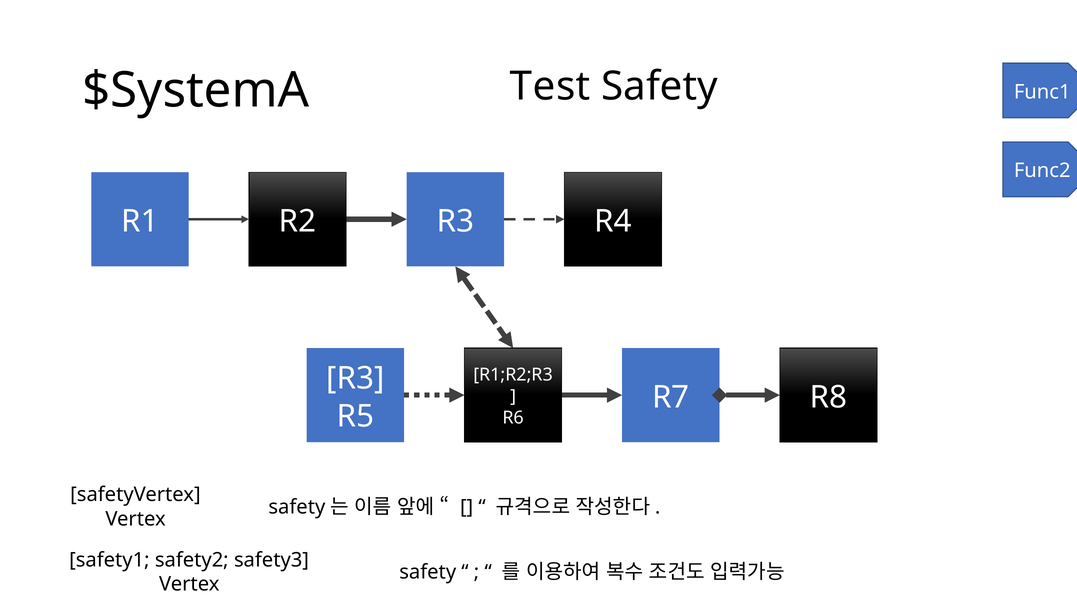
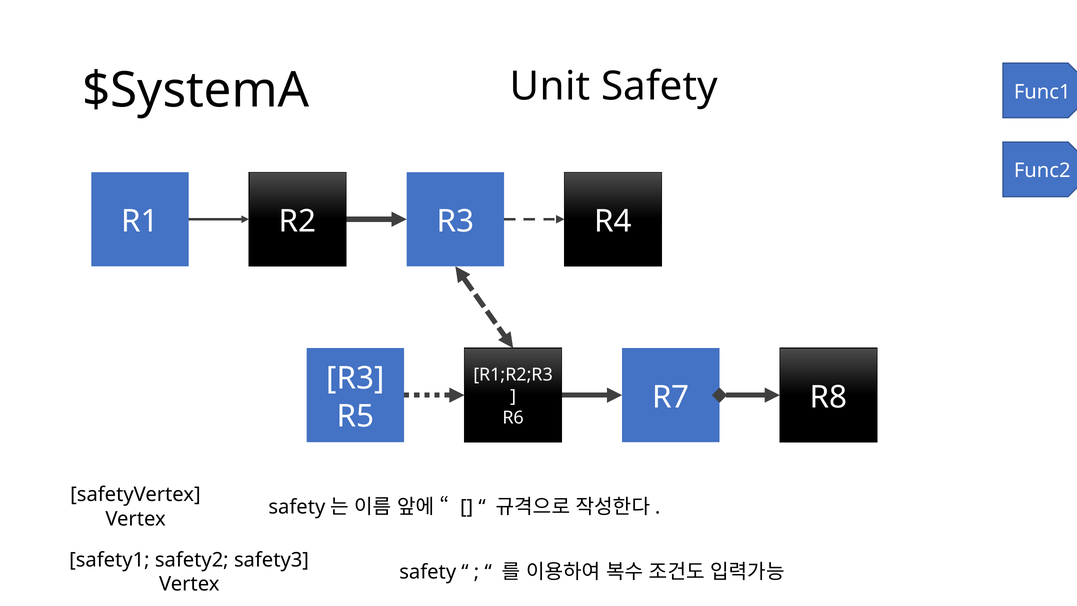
Test: Test -> Unit (550, 87)
